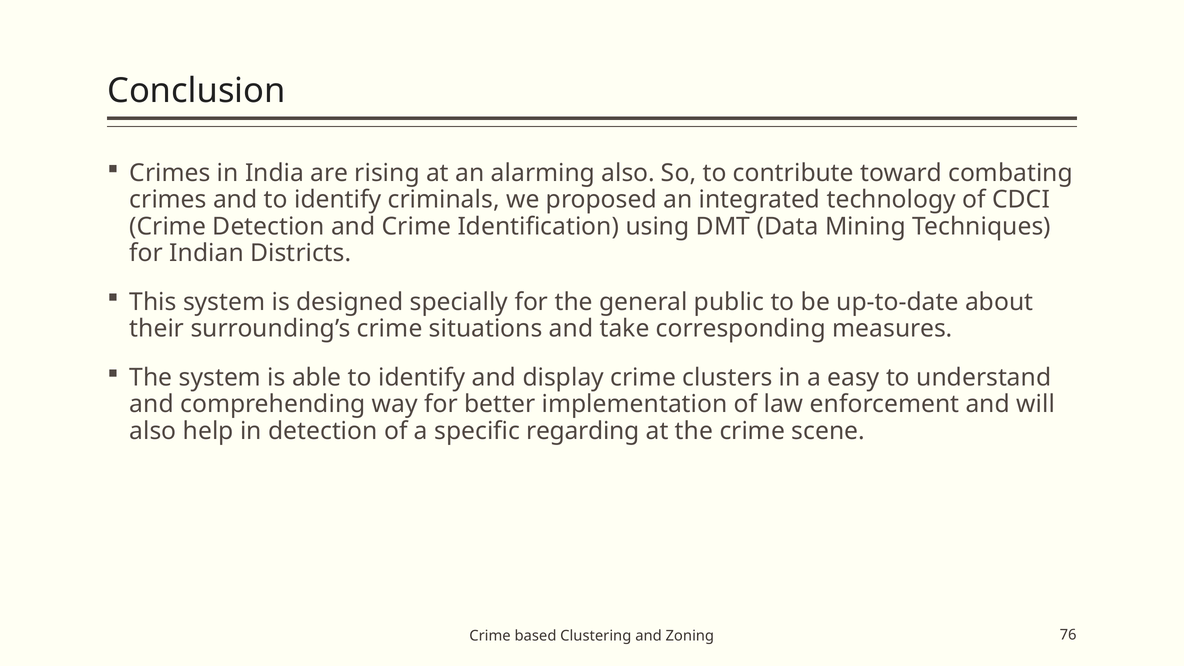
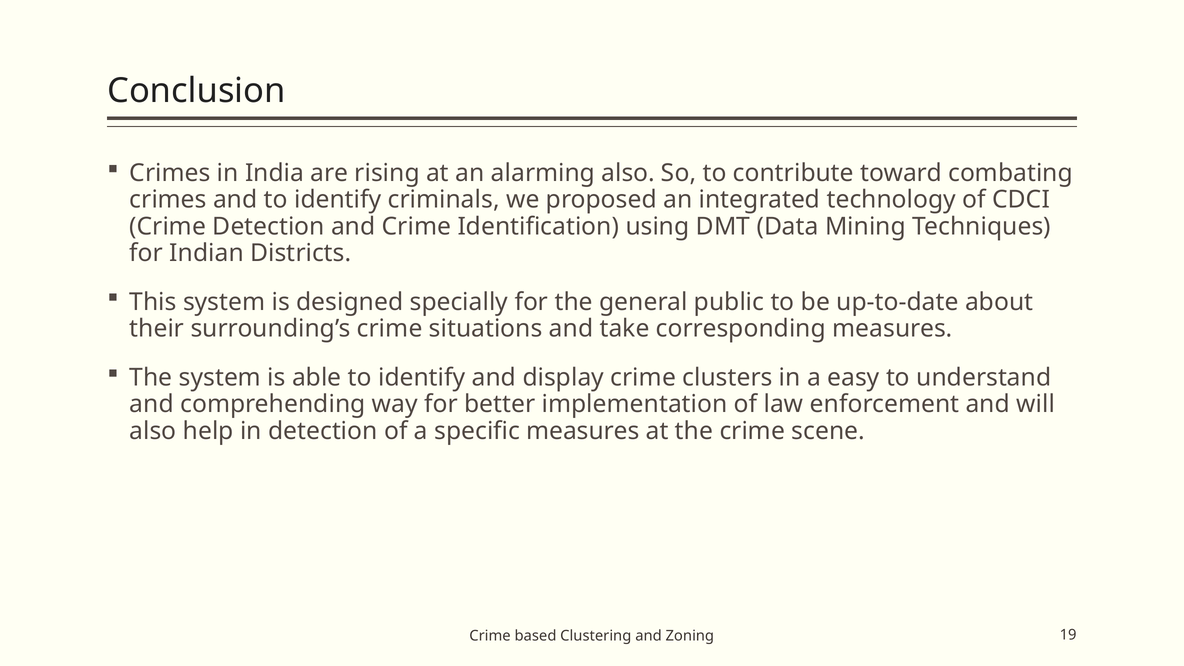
specific regarding: regarding -> measures (583, 431)
76: 76 -> 19 (1068, 635)
